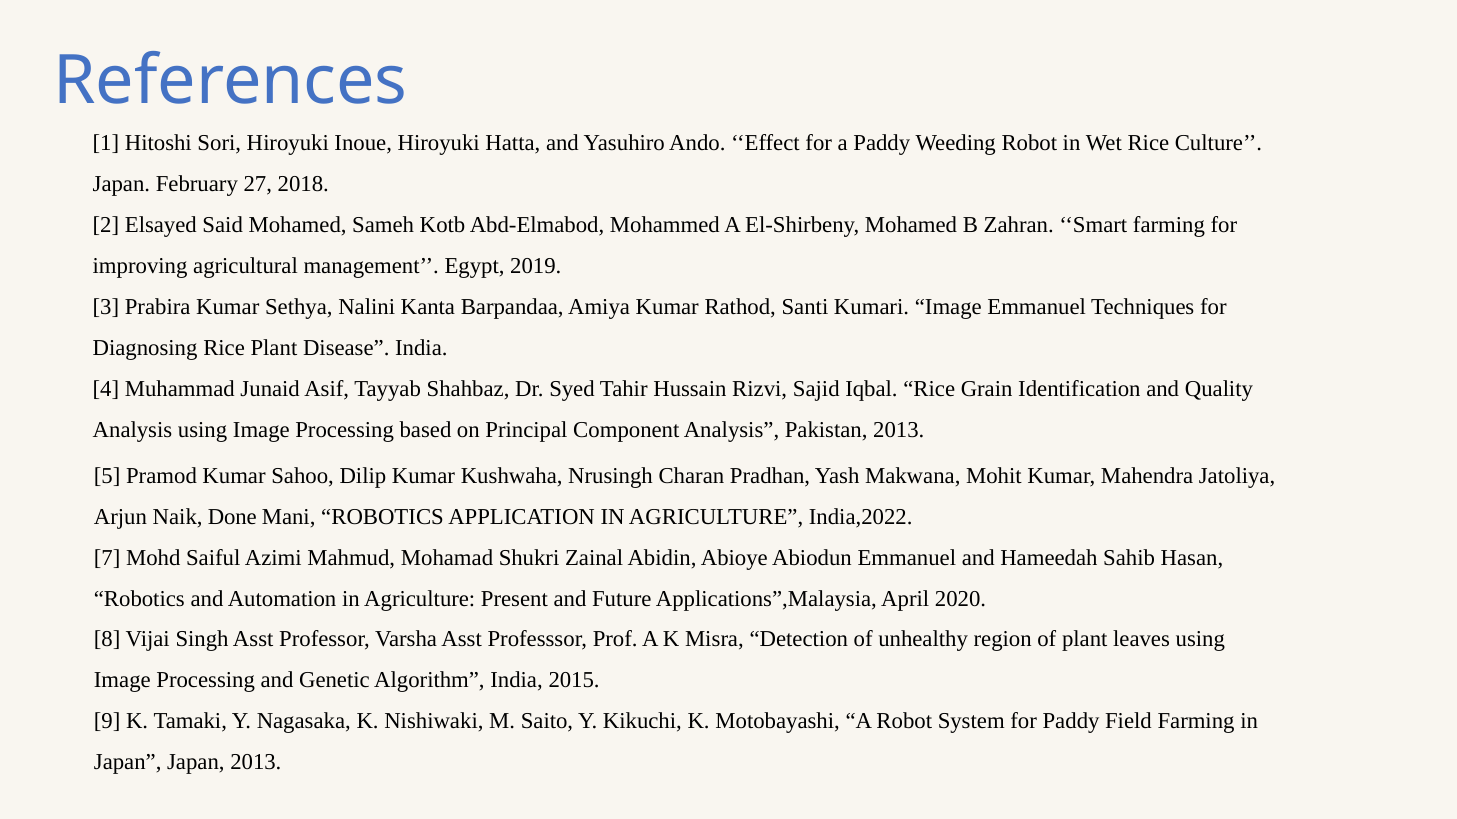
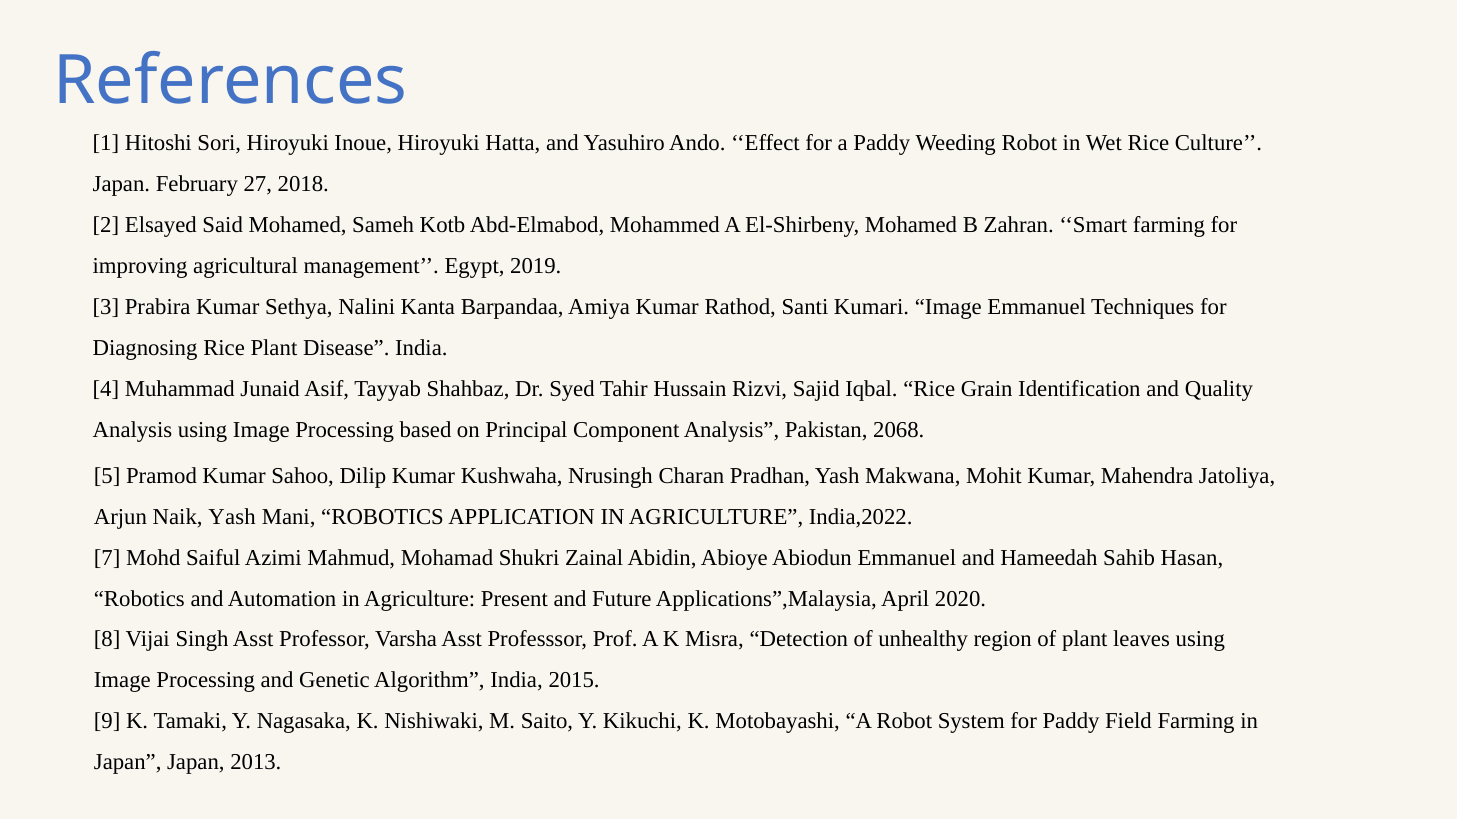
Pakistan 2013: 2013 -> 2068 (899, 430)
Naik Done: Done -> Yash (232, 517)
